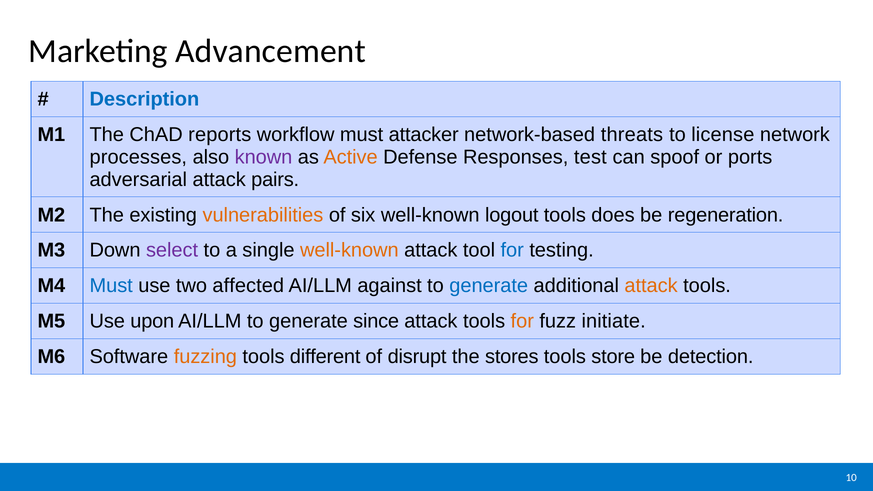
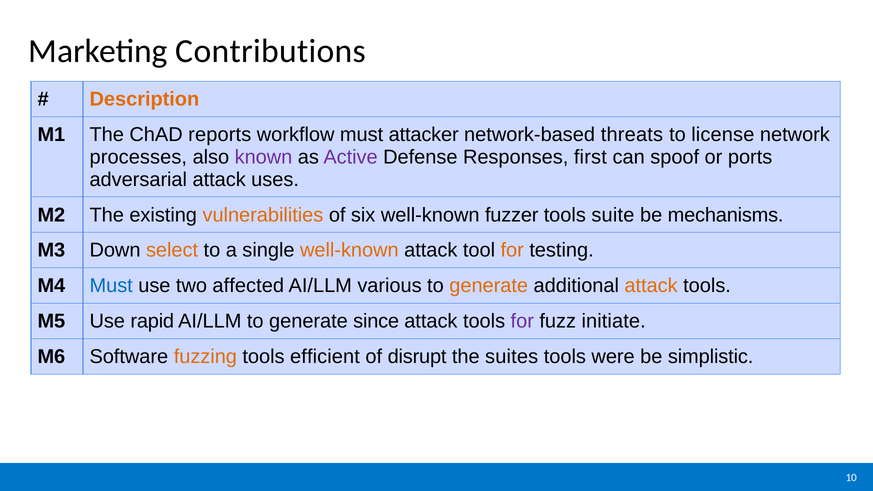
Advancement: Advancement -> Contributions (270, 51)
Description colour: blue -> orange (144, 99)
Active colour: orange -> purple (351, 157)
test: test -> first (590, 157)
pairs: pairs -> uses (275, 180)
logout: logout -> fuzzer (512, 215)
does: does -> suite (613, 215)
regeneration: regeneration -> mechanisms (726, 215)
select colour: purple -> orange (172, 250)
for colour: blue -> orange (512, 250)
against: against -> various (390, 286)
generate colour: blue -> orange (489, 286)
upon: upon -> rapid (152, 321)
for colour: orange -> purple (522, 321)
different: different -> efficient (325, 357)
stores: stores -> suites (512, 357)
store: store -> were (613, 357)
detection: detection -> simplistic (711, 357)
